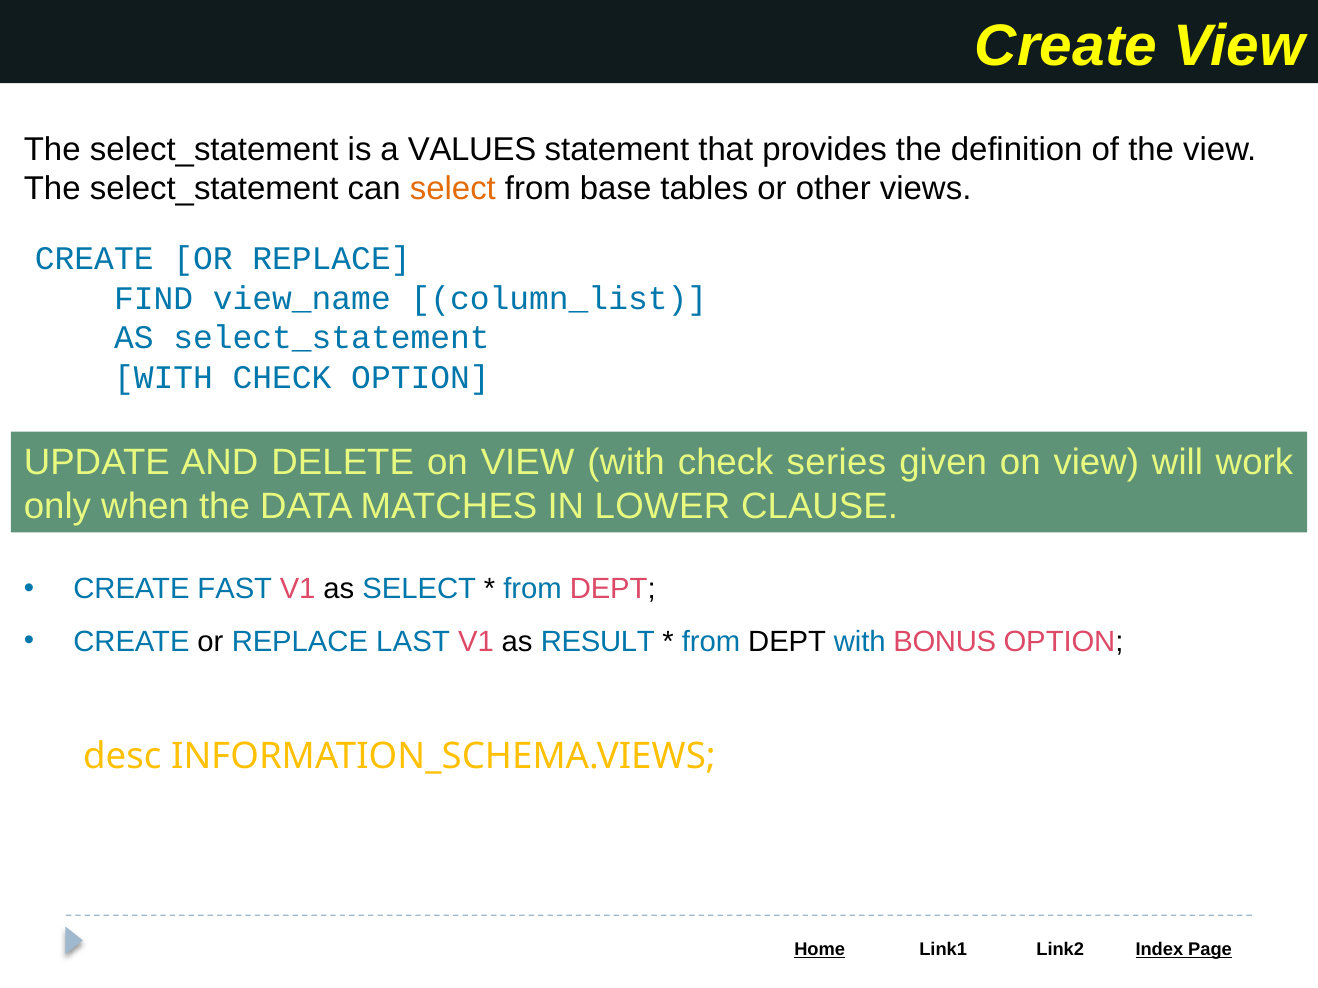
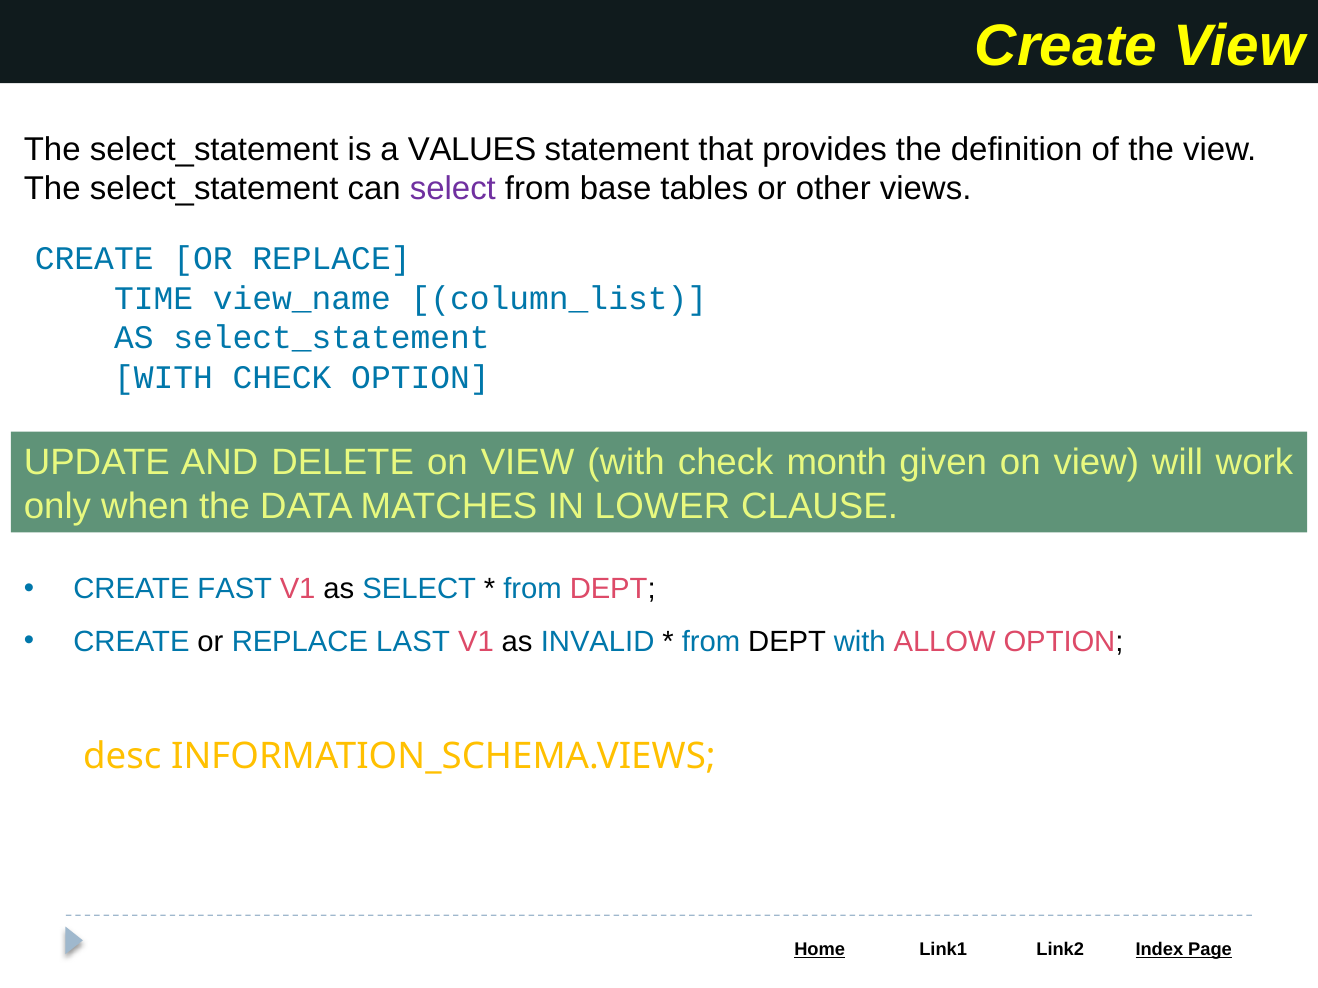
select colour: orange -> purple (453, 189)
FIND: FIND -> TIME (154, 299)
series: series -> month (837, 463)
RESULT: RESULT -> INVALID (598, 642)
BONUS: BONUS -> ALLOW (945, 642)
